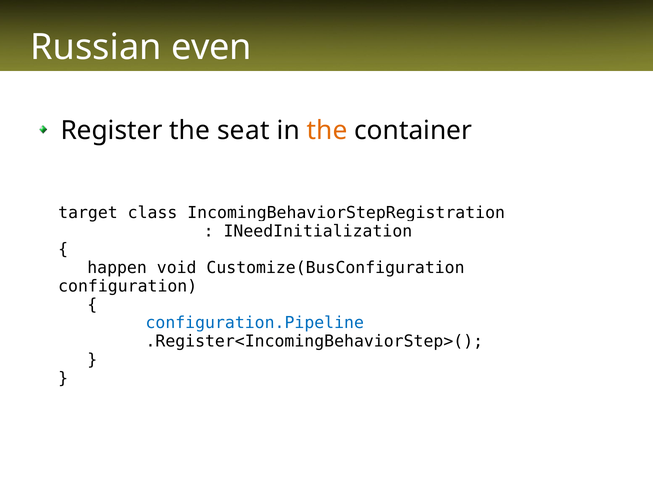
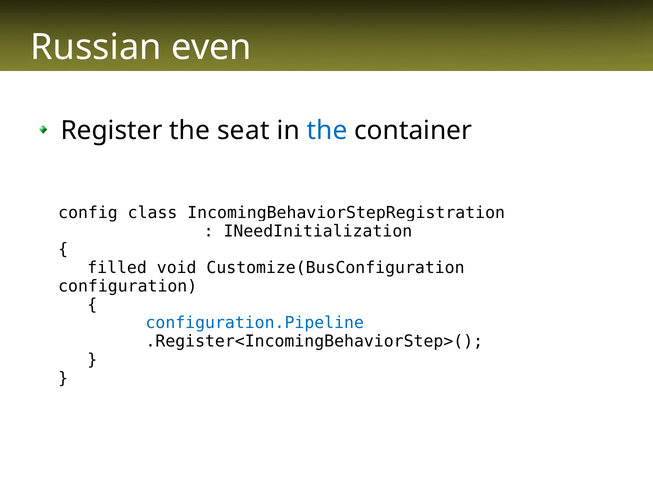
the colour: orange -> blue (327, 130)
target: target -> config (88, 213)
happen: happen -> filled (117, 268)
